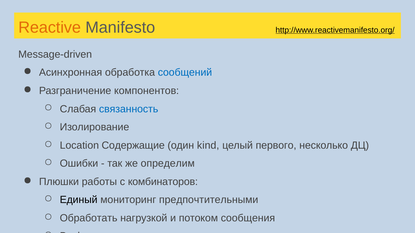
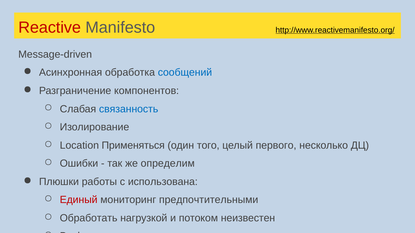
Reactive colour: orange -> red (50, 28)
Содержащие: Содержащие -> Применяться (133, 146)
kind: kind -> того (208, 146)
комбинаторов: комбинаторов -> использована (163, 182)
Единый colour: black -> red (79, 200)
сообщения: сообщения -> неизвестен (248, 218)
